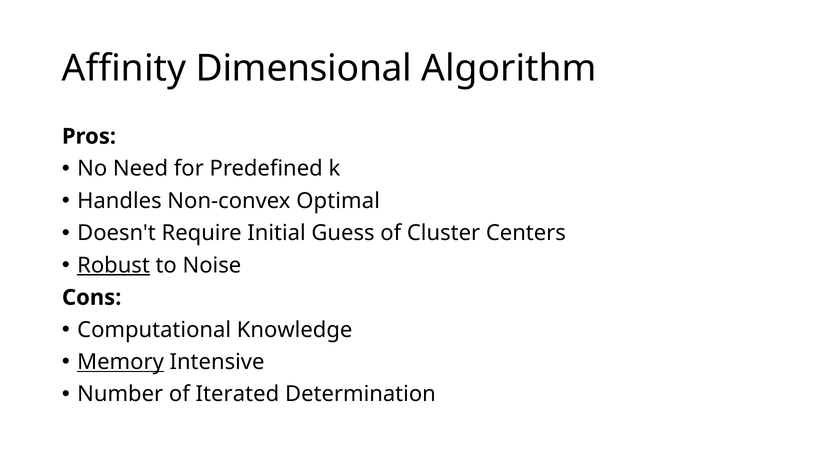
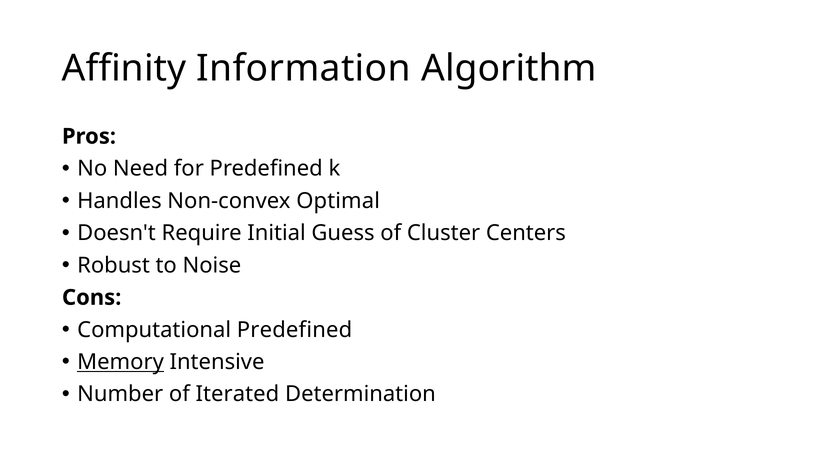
Dimensional: Dimensional -> Information (304, 68)
Robust underline: present -> none (114, 265)
Computational Knowledge: Knowledge -> Predefined (295, 330)
